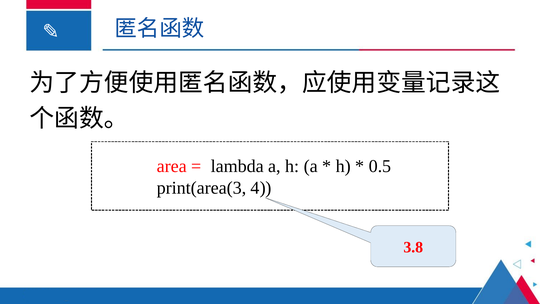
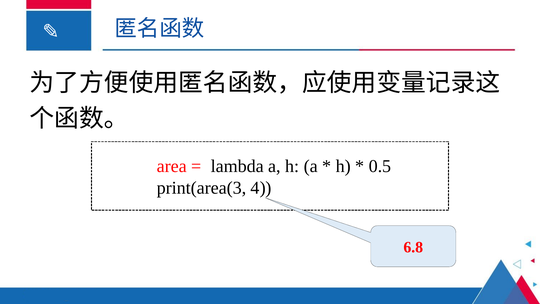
3.8: 3.8 -> 6.8 (413, 247)
